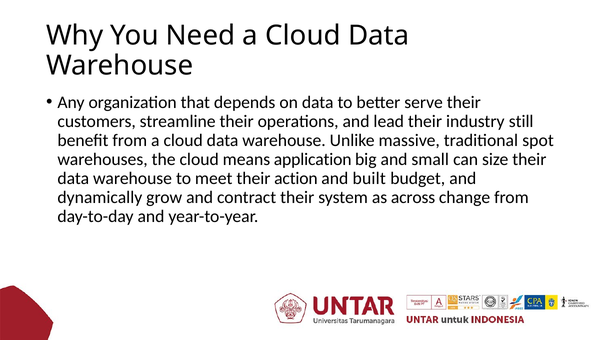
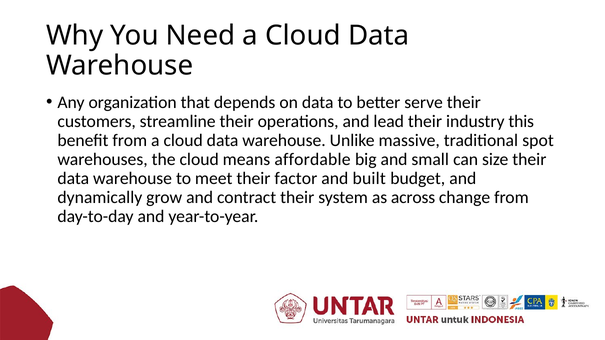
still: still -> this (521, 121)
application: application -> affordable (313, 159)
action: action -> factor (296, 179)
